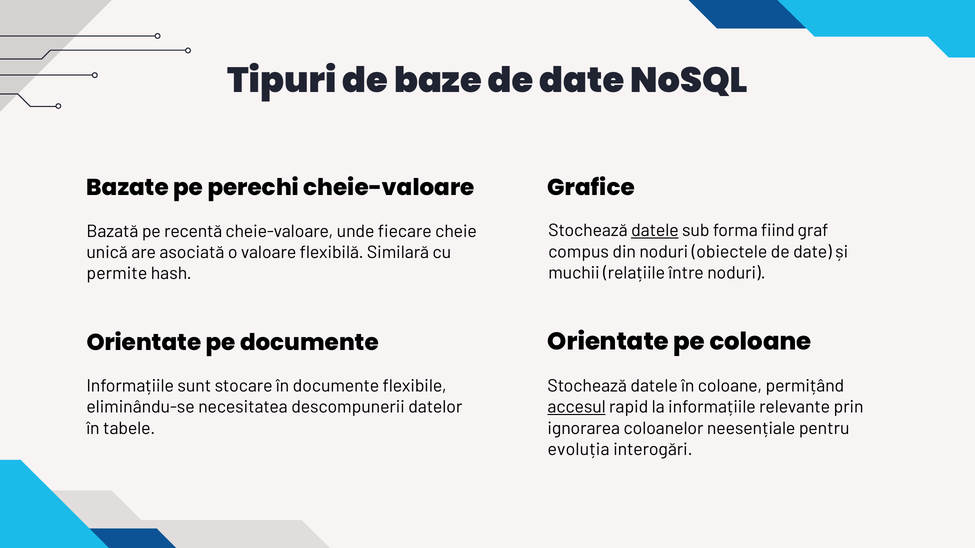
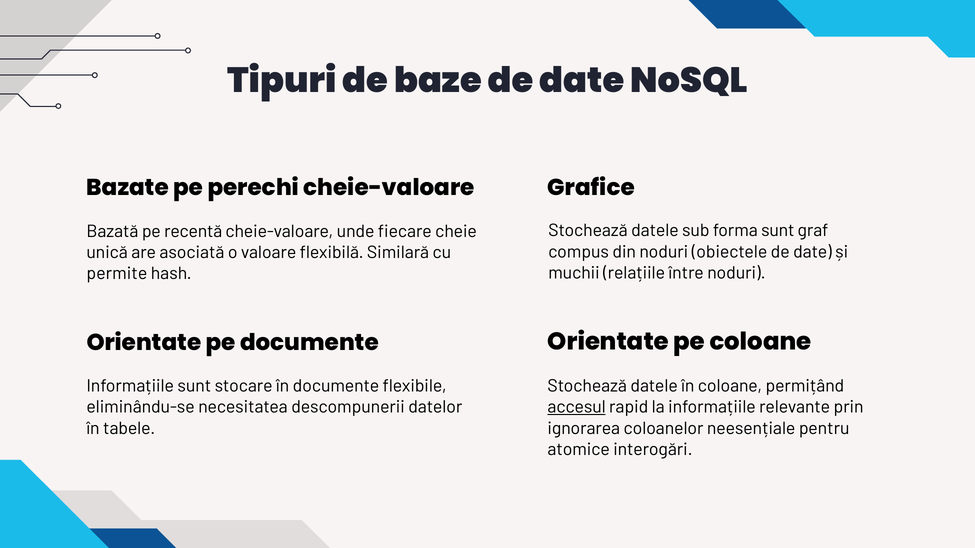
datele underline: present -> none (655, 231)
forma fiind: fiind -> sunt (778, 231)
evoluția: evoluția -> atomice (579, 450)
